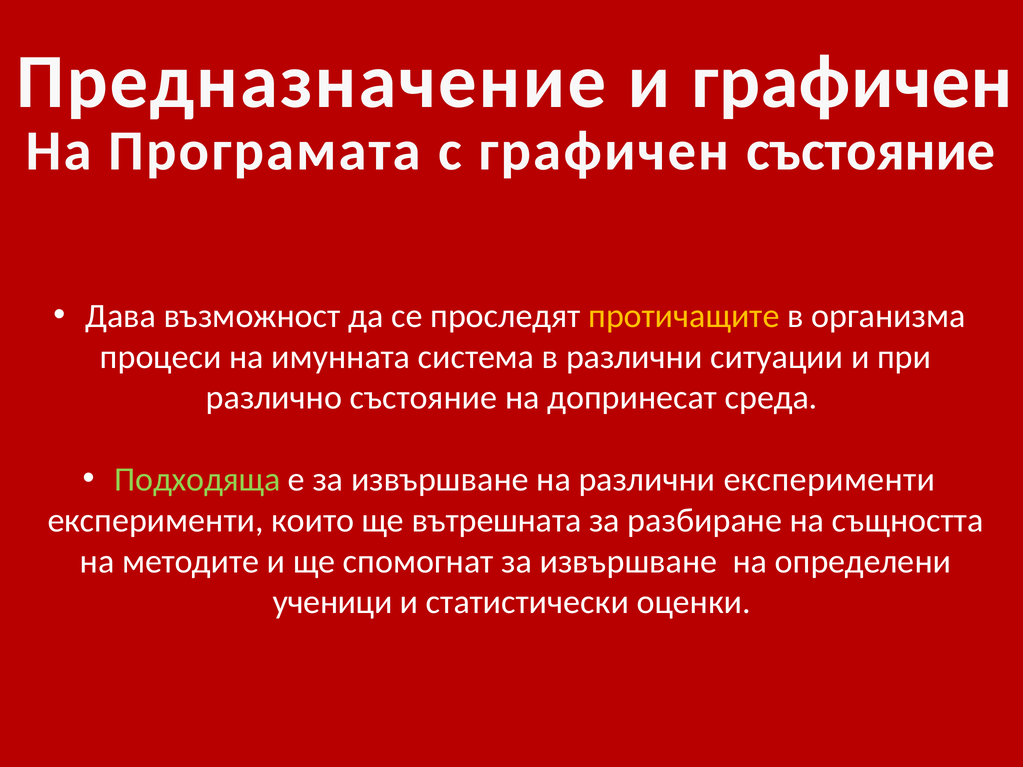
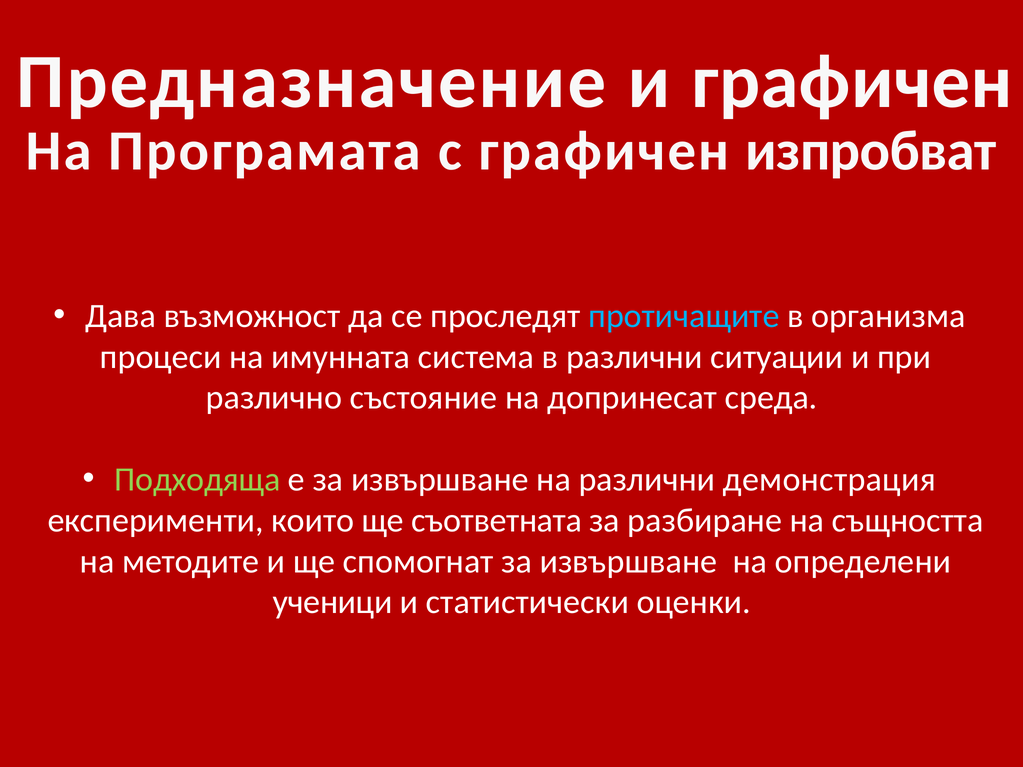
графичен състояние: състояние -> изпробват (871, 151)
протичащите colour: yellow -> light blue (684, 316)
различни експерименти: експерименти -> демонстрация (829, 480)
вътрешната: вътрешната -> съответната (497, 521)
